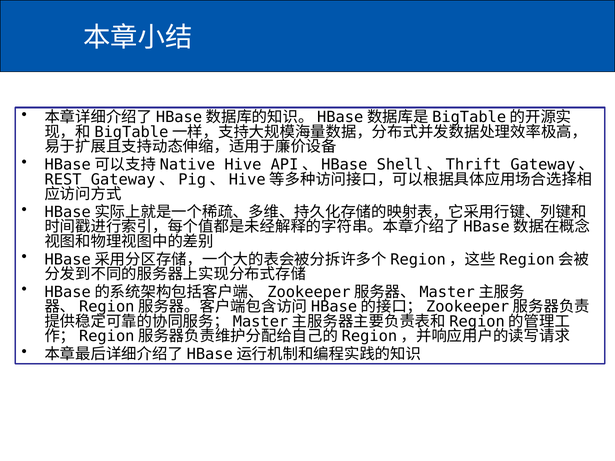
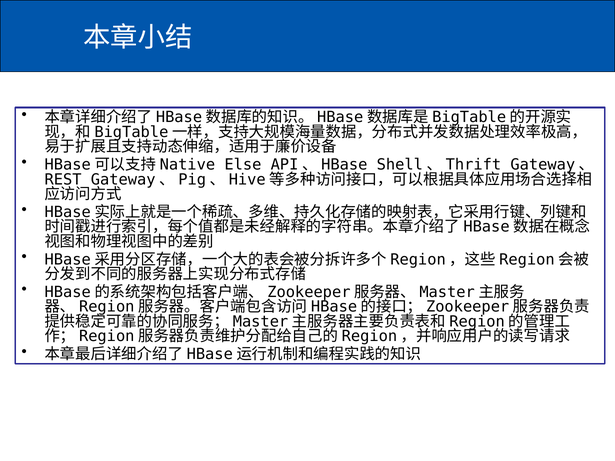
Hive: Hive -> Else (243, 165)
